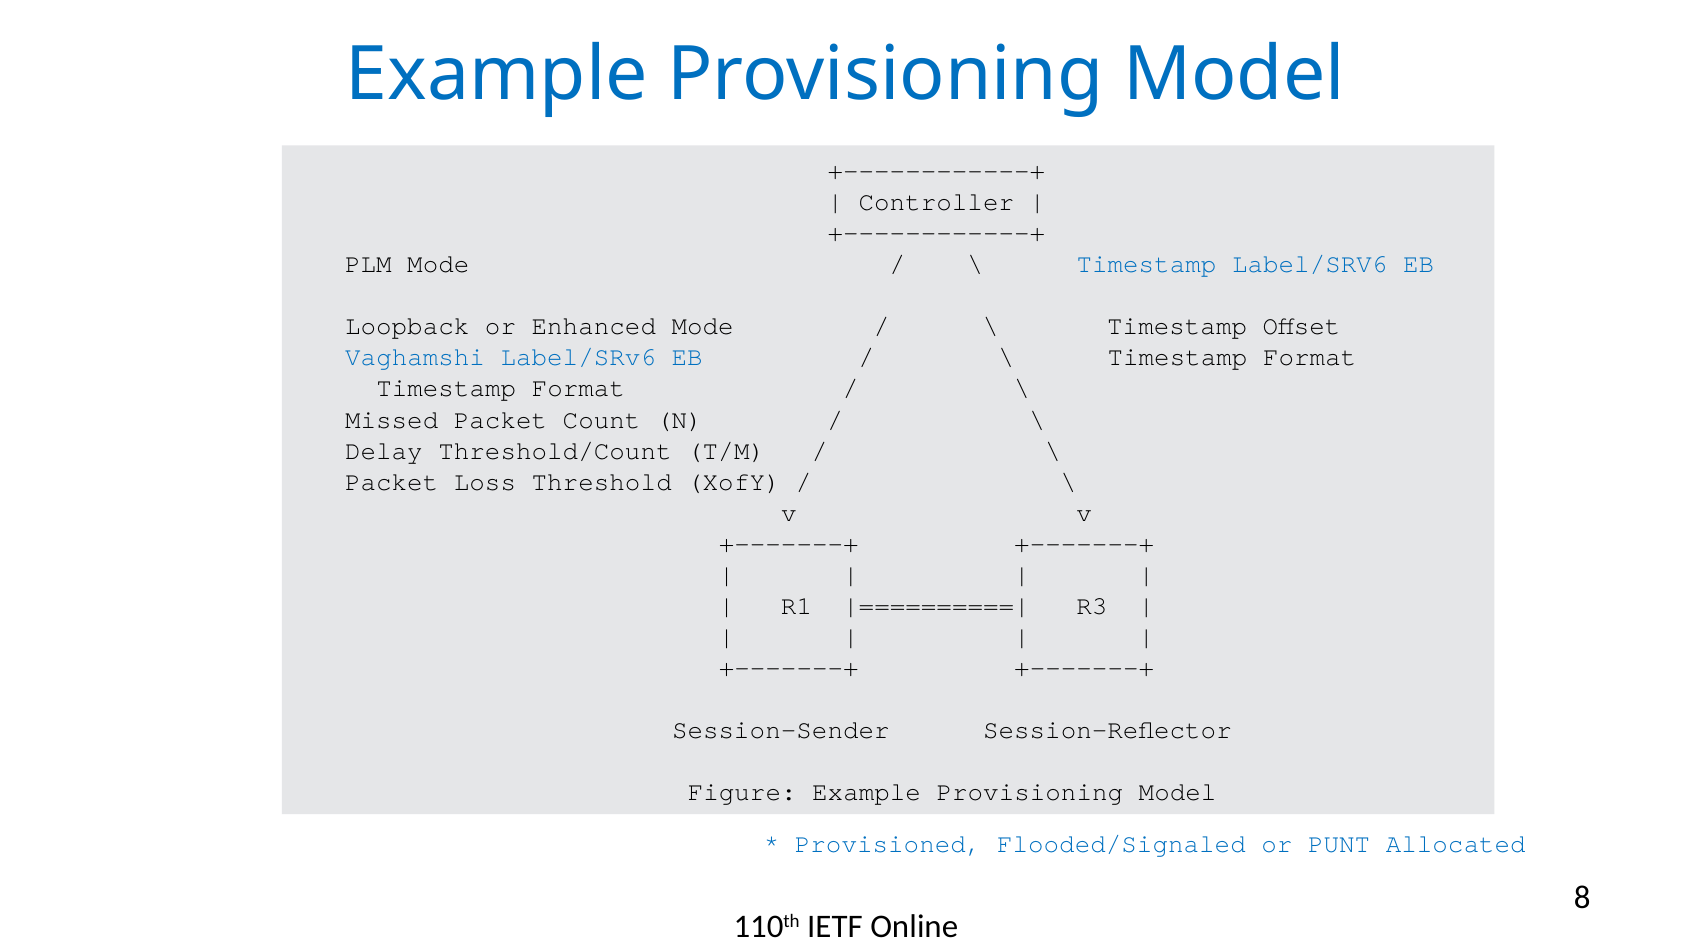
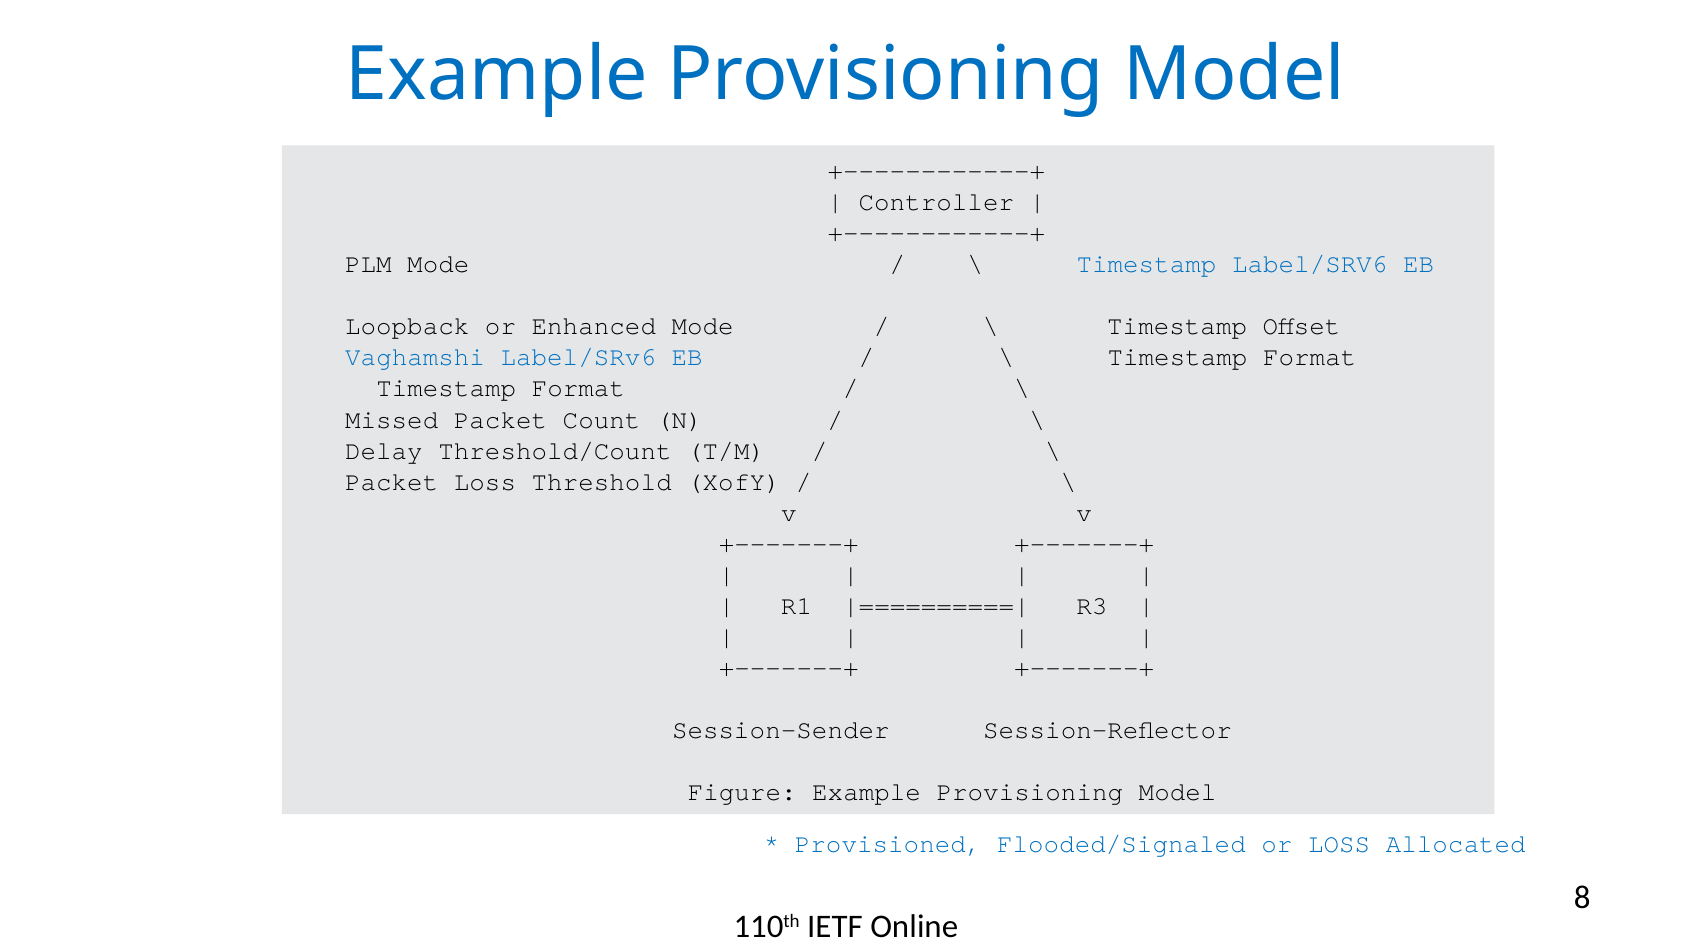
or PUNT: PUNT -> LOSS (1339, 844)
